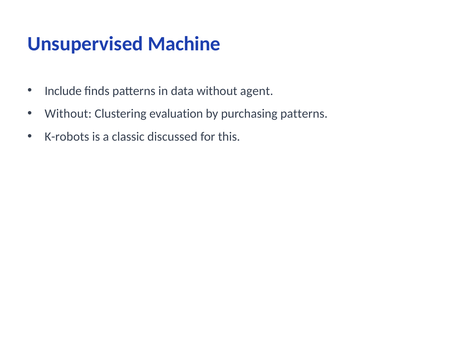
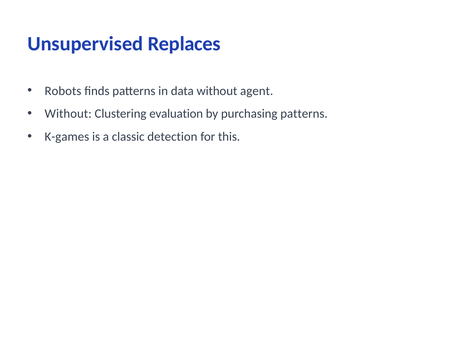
Machine: Machine -> Replaces (184, 44)
Include: Include -> Robots (63, 91)
K-robots: K-robots -> K-games (67, 137)
discussed: discussed -> detection (172, 137)
